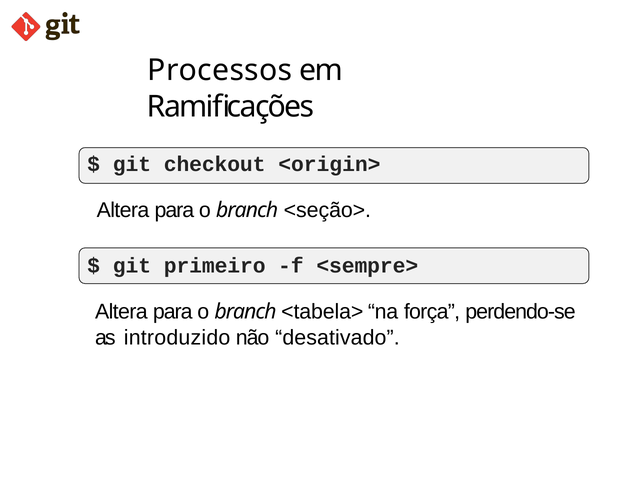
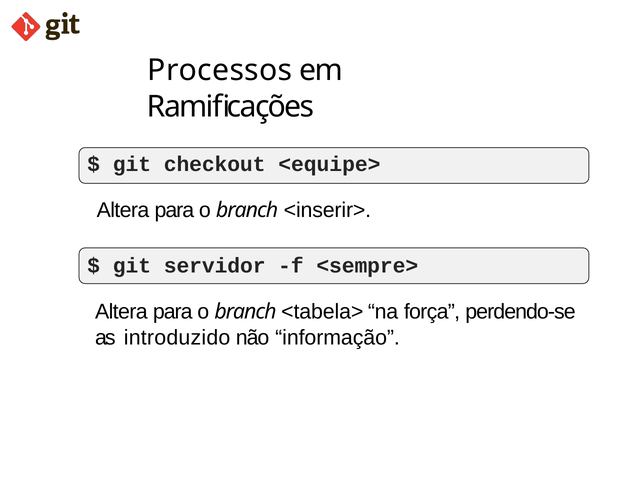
<origin>: <origin> -> <equipe> (329, 164)
<seção>: <seção> -> <inserir> (327, 210)
primeiro: primeiro -> servidor (215, 266)
desativado: desativado -> informação (338, 337)
